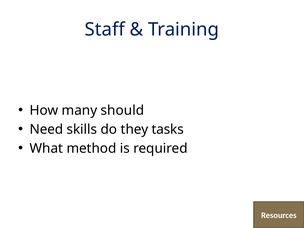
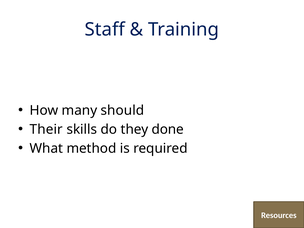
Need: Need -> Their (46, 129)
tasks: tasks -> done (168, 129)
